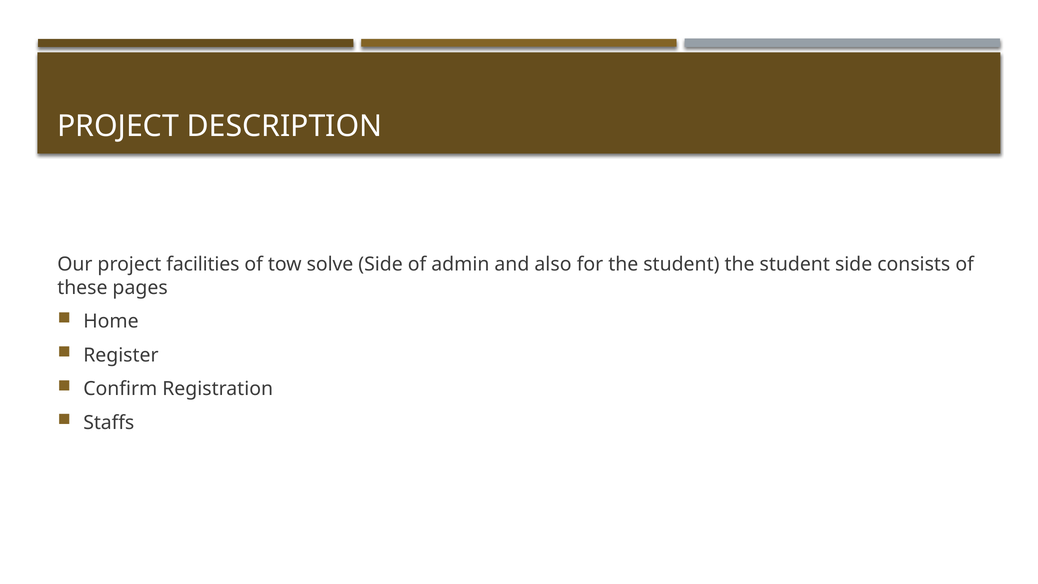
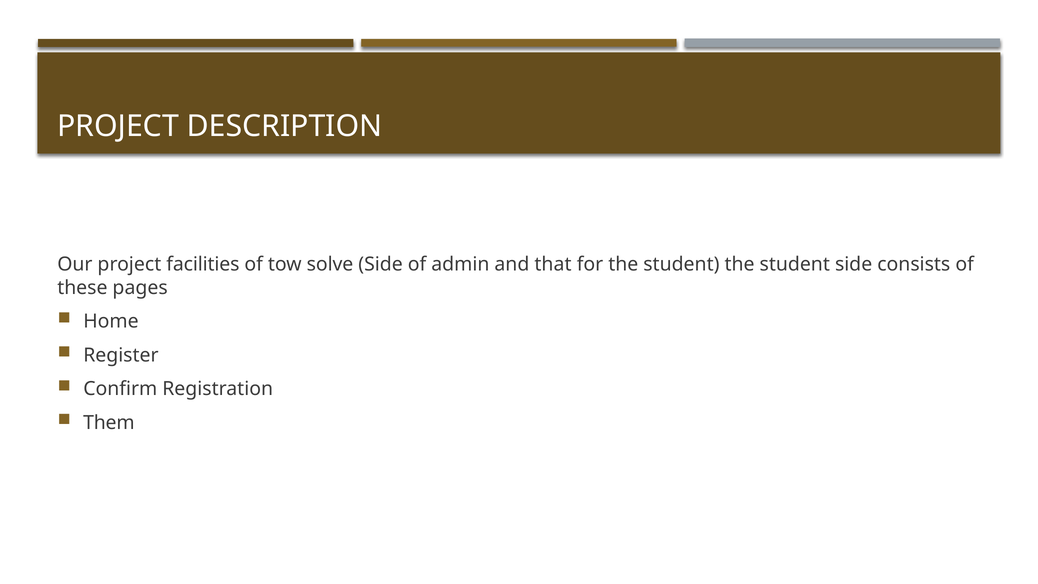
also: also -> that (553, 264)
Staffs: Staffs -> Them (109, 423)
